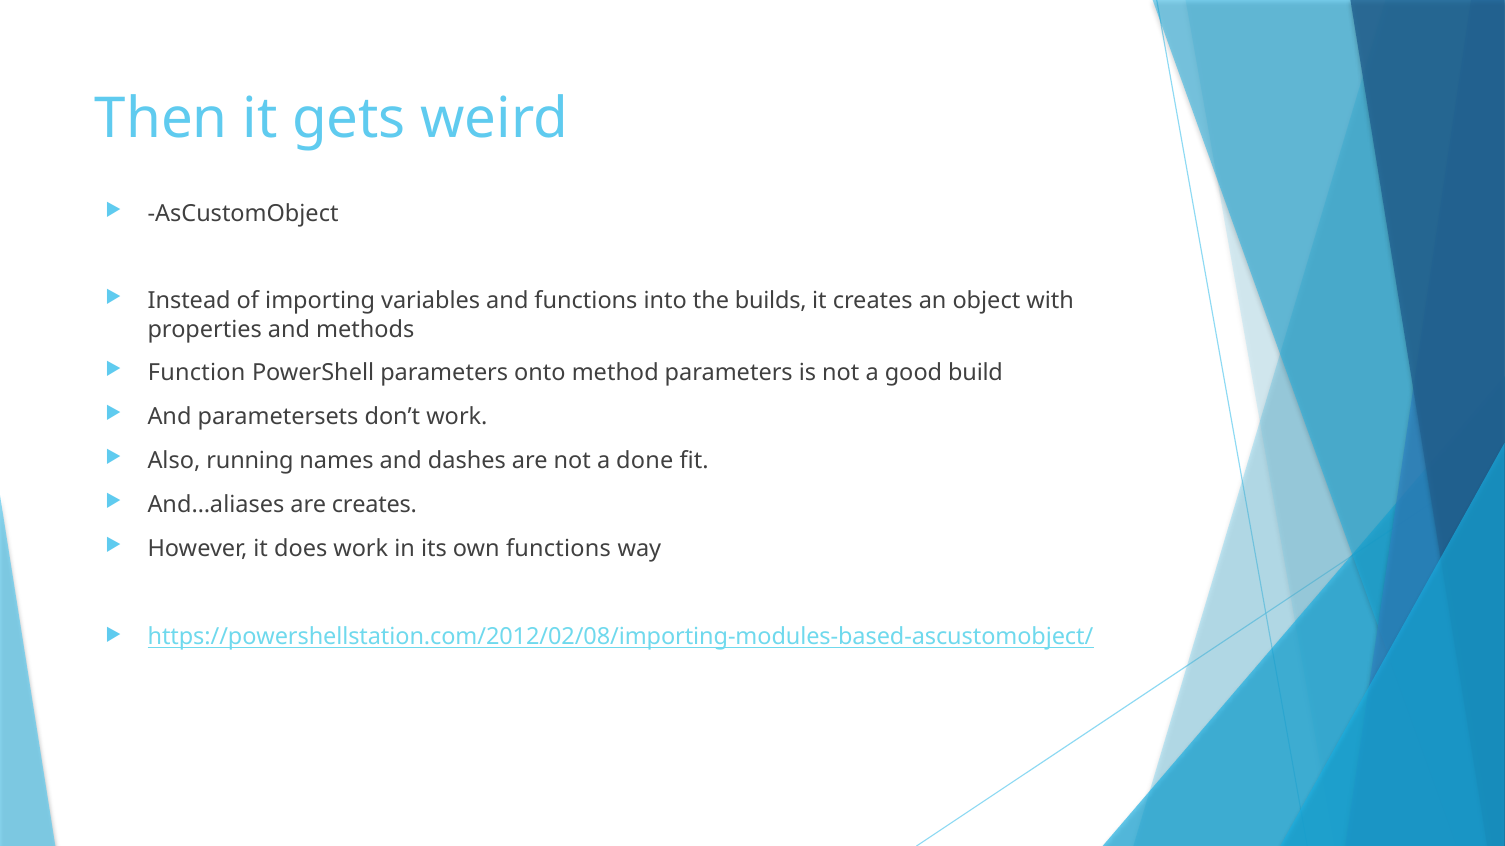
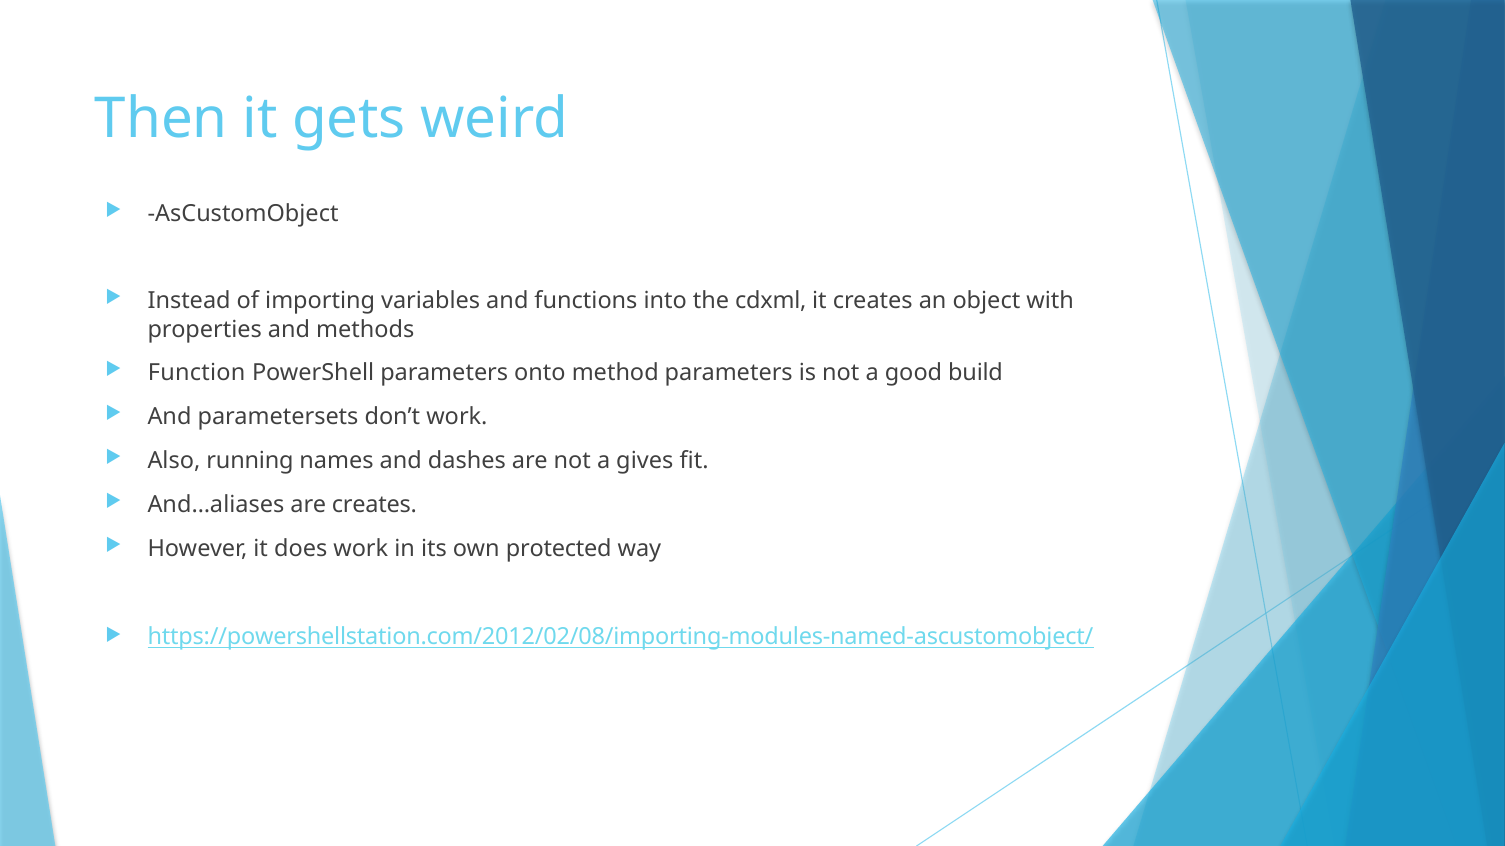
builds: builds -> cdxml (771, 301)
done: done -> gives (645, 461)
own functions: functions -> protected (559, 549)
https://powershellstation.com/2012/02/08/importing-modules-based-ascustomobject/: https://powershellstation.com/2012/02/08/importing-modules-based-ascustomobject/ -> https://powershellstation.com/2012/02/08/importing-modules-named-ascustomobject/ (621, 637)
